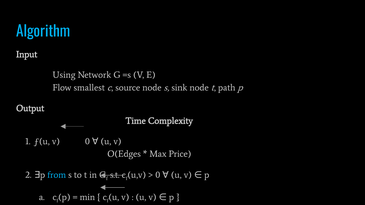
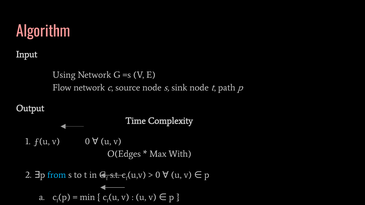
Algorithm colour: light blue -> pink (43, 32)
Flow smallest: smallest -> network (89, 88)
Price: Price -> With (180, 154)
